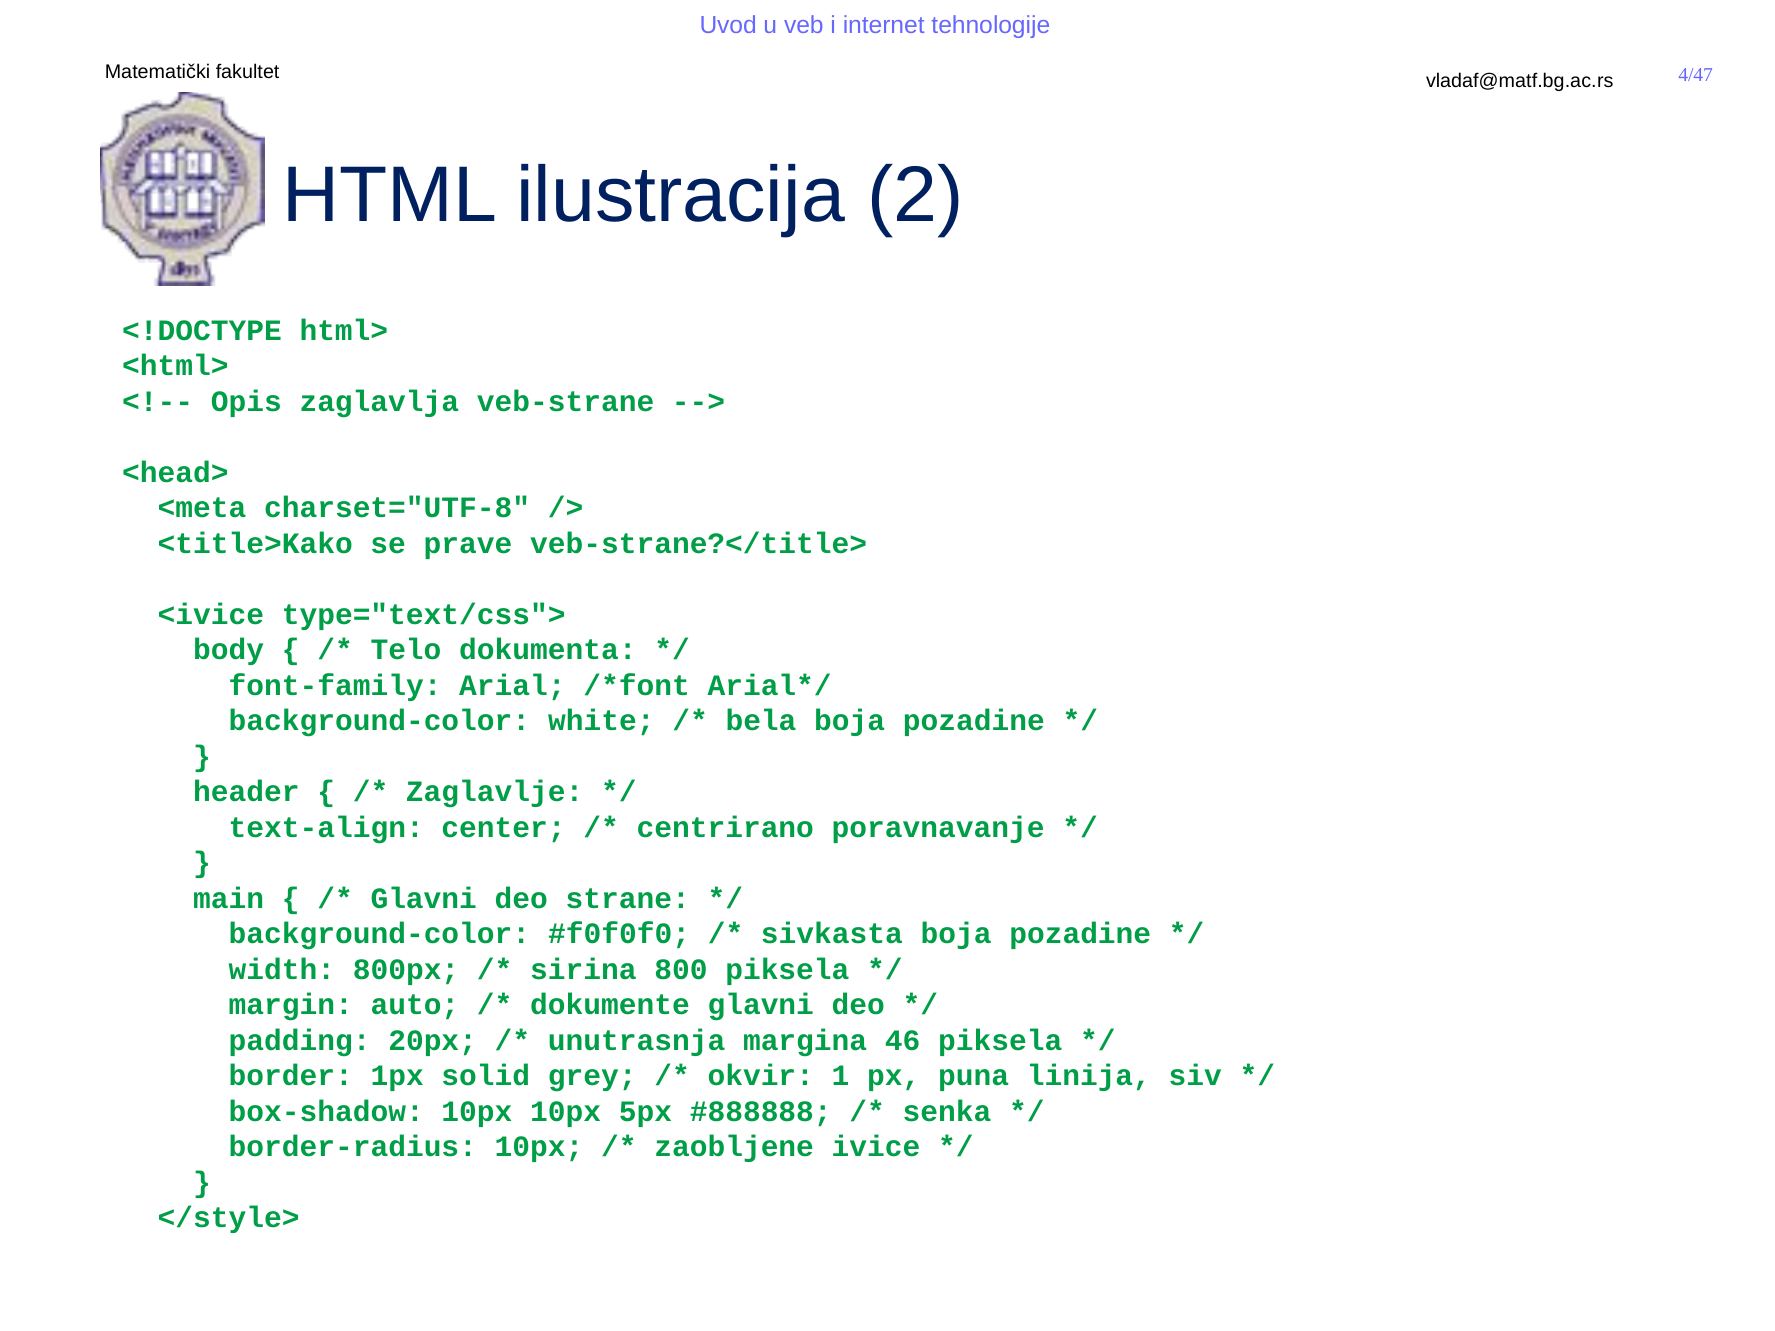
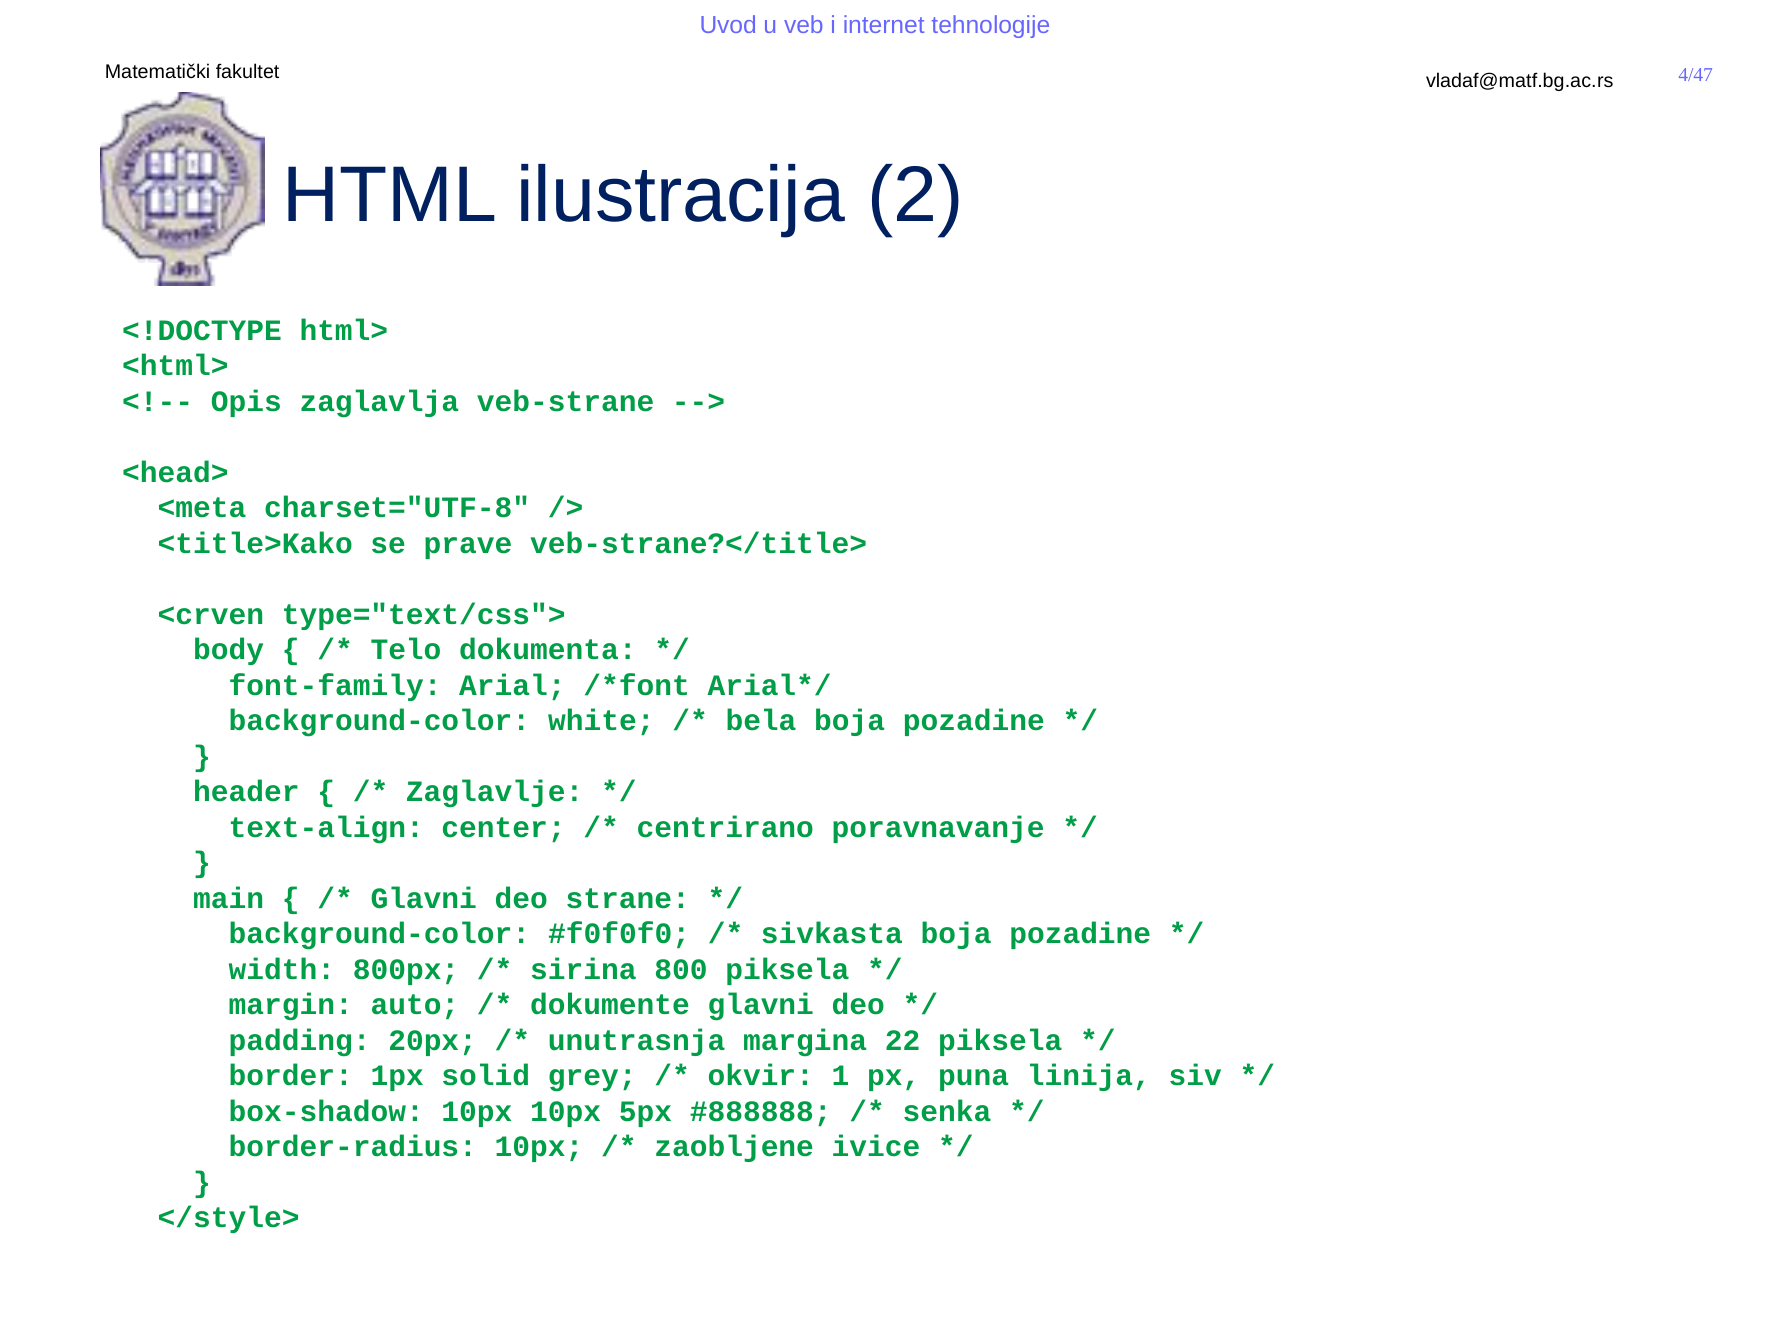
<ivice: <ivice -> <crven (211, 615)
46: 46 -> 22 (903, 1041)
